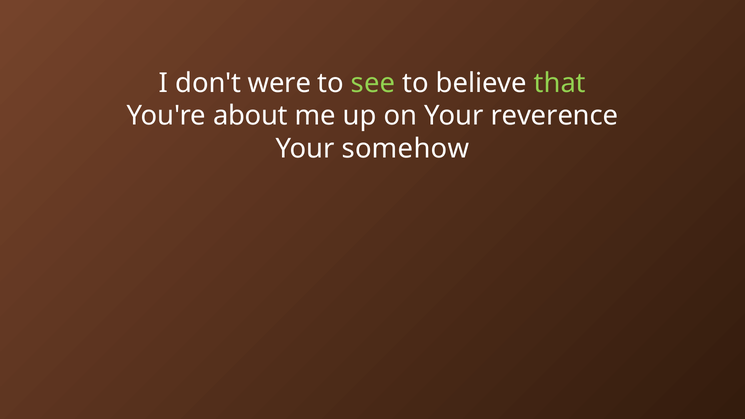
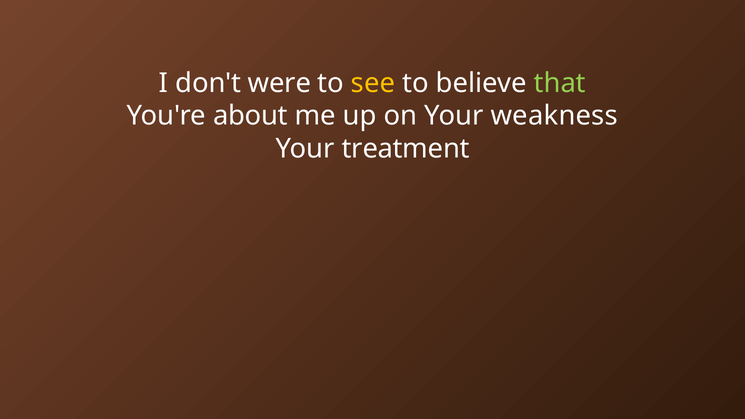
see colour: light green -> yellow (373, 83)
reverence: reverence -> weakness (554, 116)
somehow: somehow -> treatment (406, 149)
